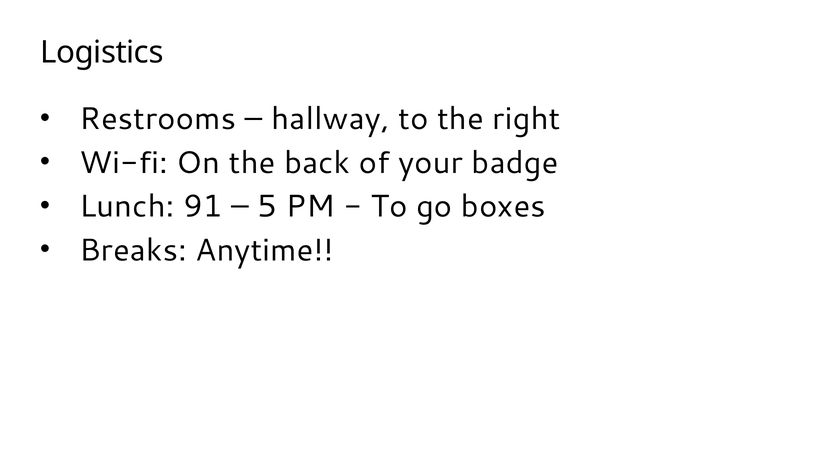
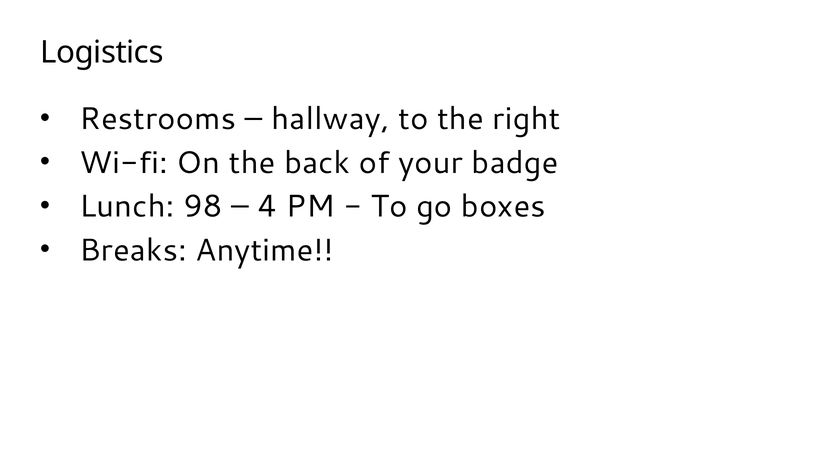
91: 91 -> 98 (203, 207)
5: 5 -> 4 (267, 207)
